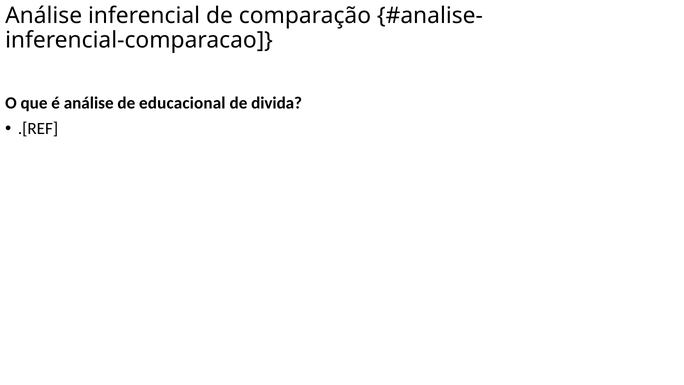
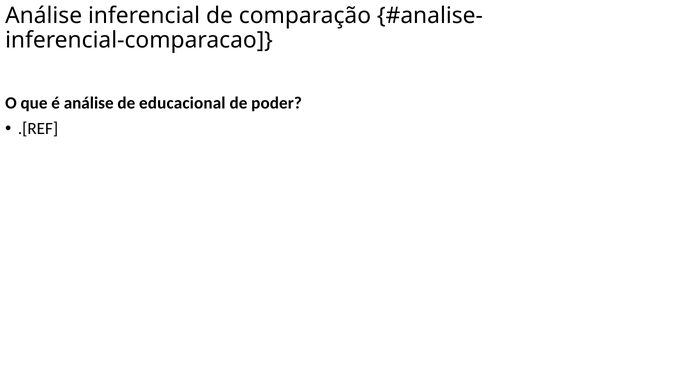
divida: divida -> poder (277, 103)
